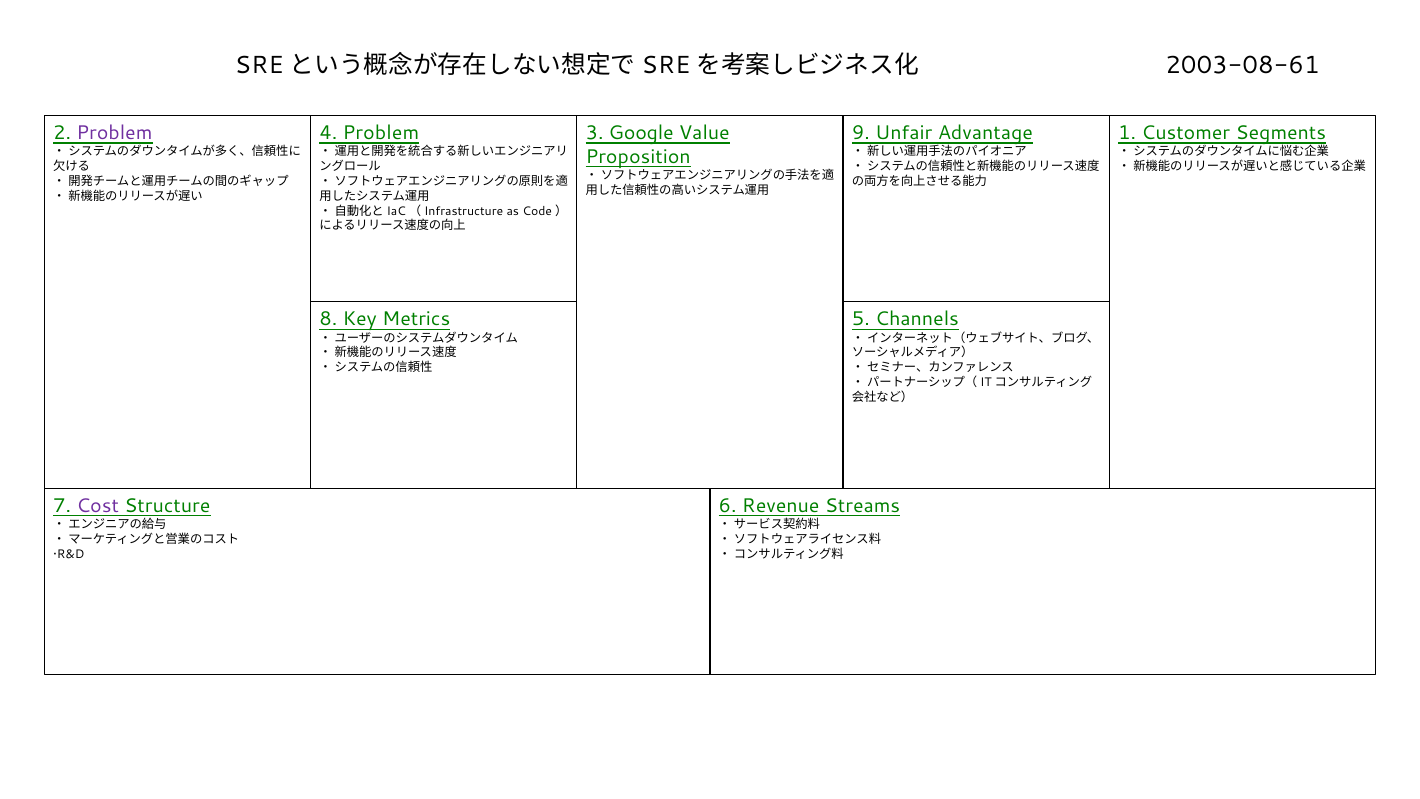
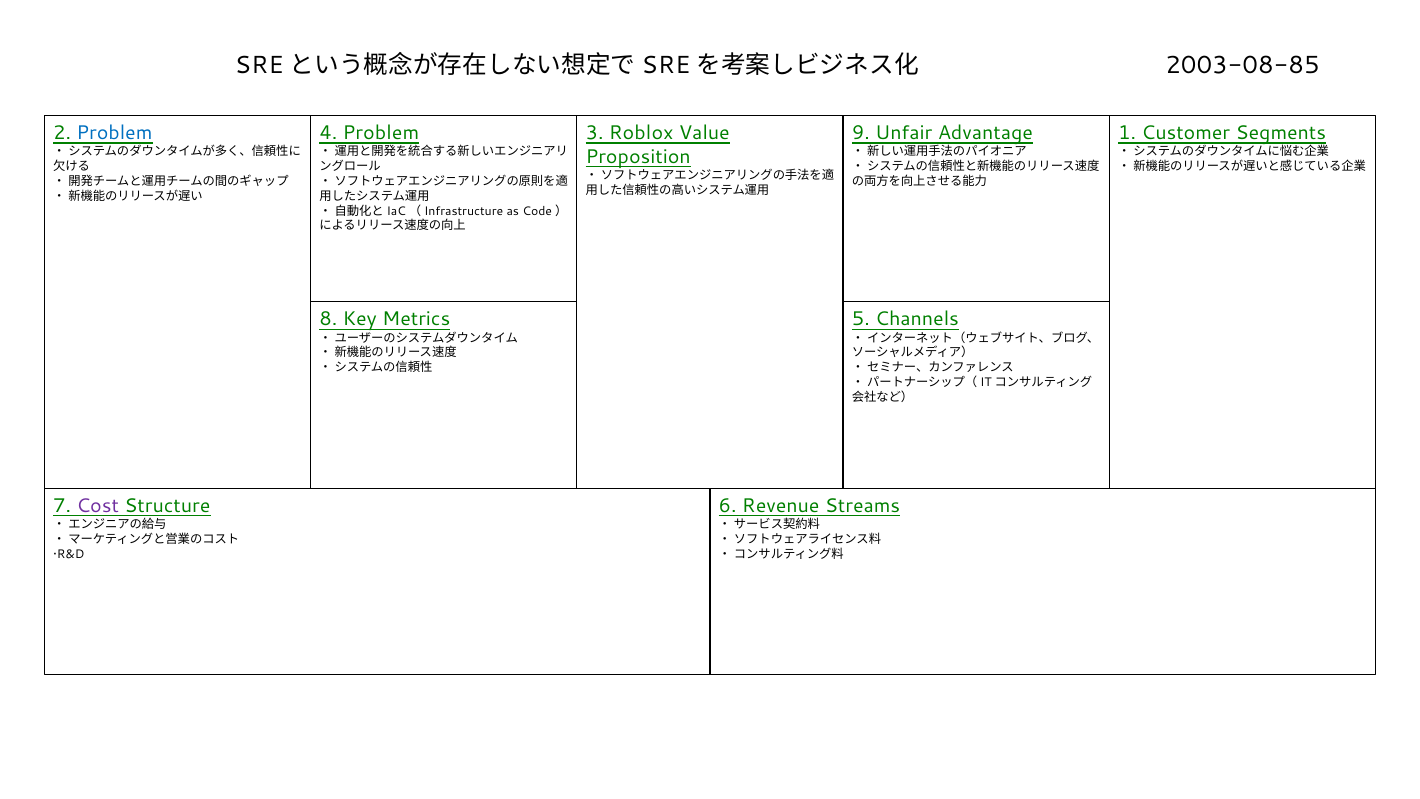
2003-08-61: 2003-08-61 -> 2003-08-85 (1242, 65)
Problem colour: purple -> blue (114, 133)
Google: Google -> Roblox (641, 133)
